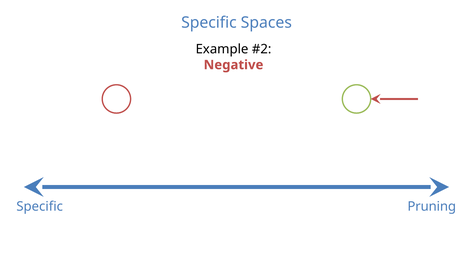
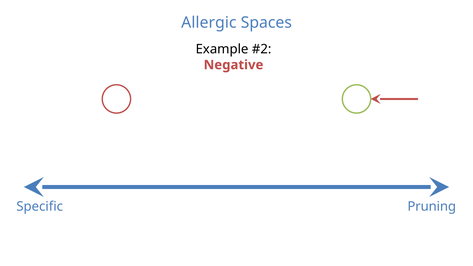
Specific: Specific -> Allergic (209, 23)
